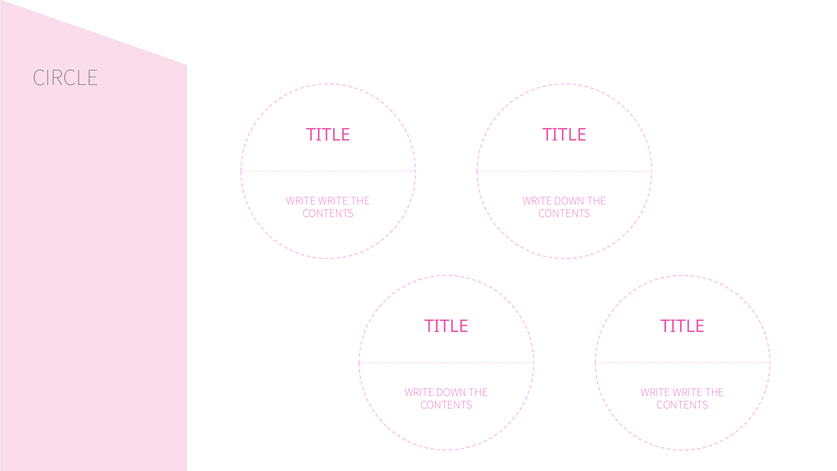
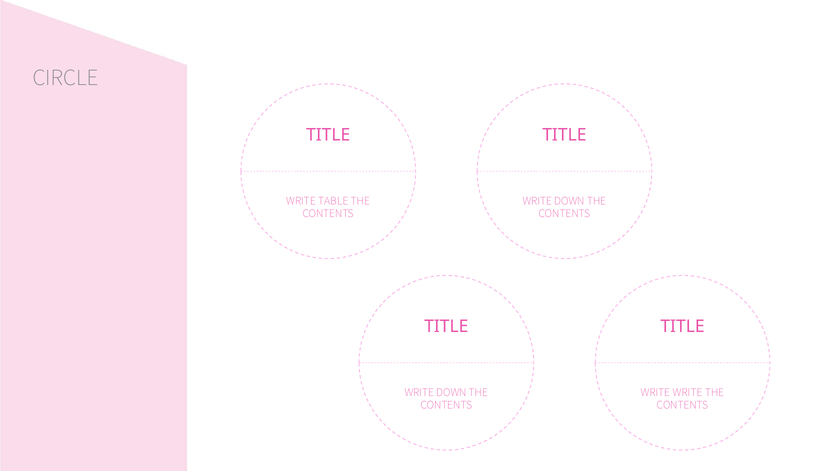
WRITE: WRITE -> TABLE (333, 201)
